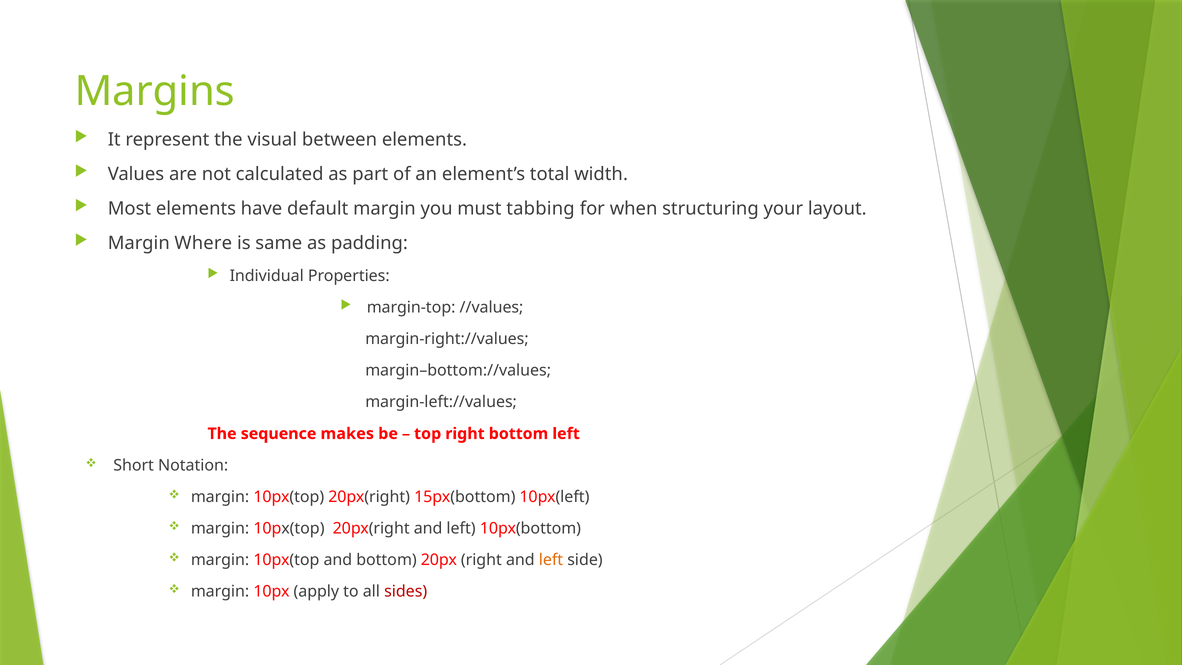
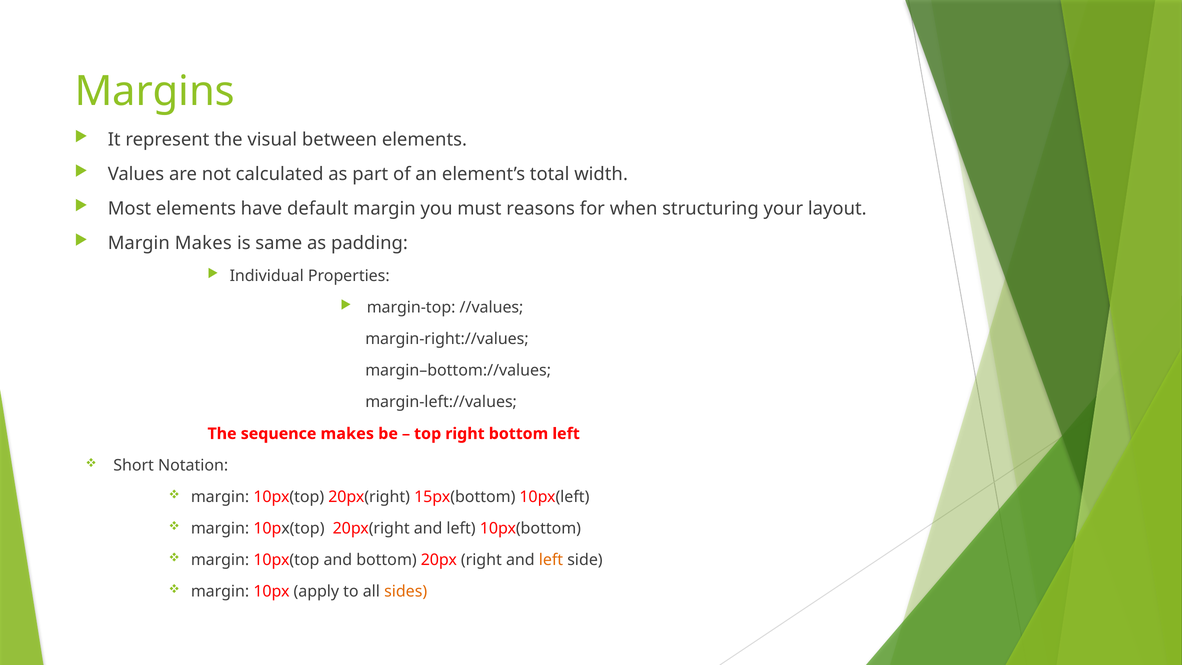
tabbing: tabbing -> reasons (541, 209)
Margin Where: Where -> Makes (203, 243)
sides colour: red -> orange (406, 591)
